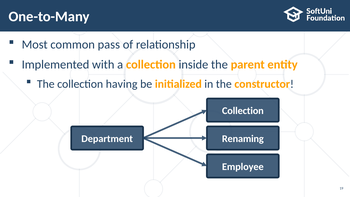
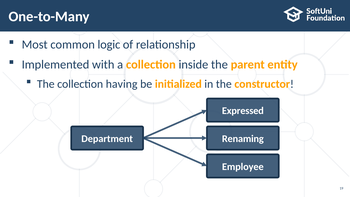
pass: pass -> logic (109, 44)
Collection: Collection -> Expressed (243, 111)
